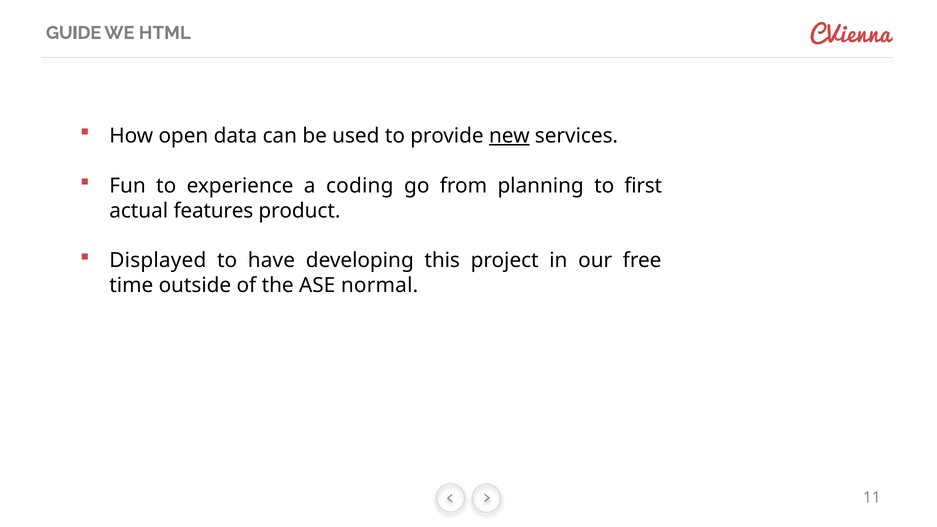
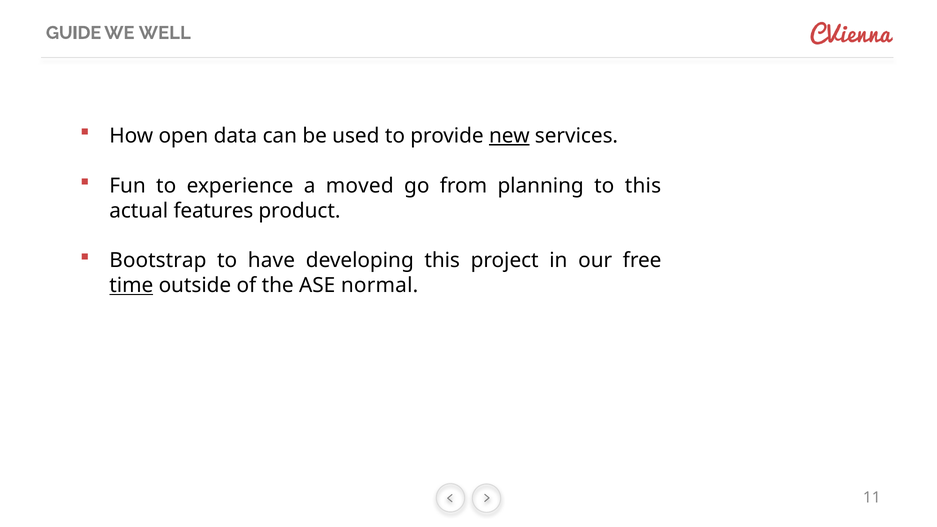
HTML: HTML -> WELL (165, 33)
coding: coding -> moved (360, 186)
to first: first -> this (643, 186)
Displayed: Displayed -> Bootstrap (158, 261)
time underline: none -> present (131, 286)
